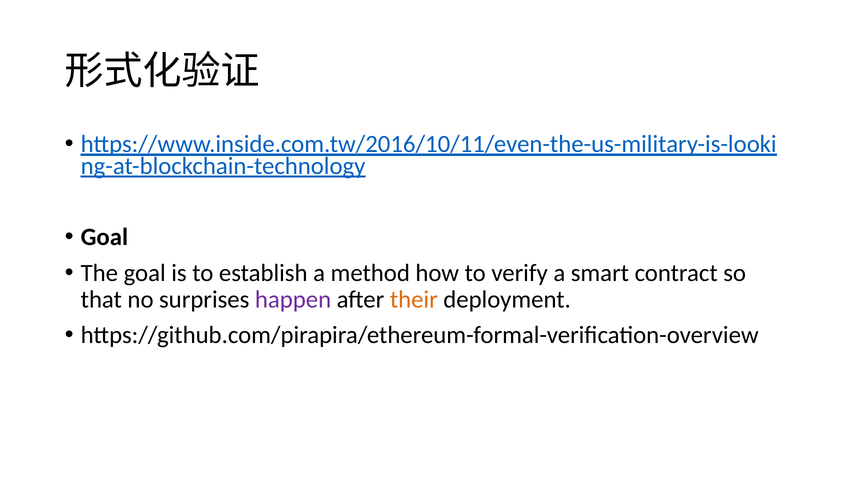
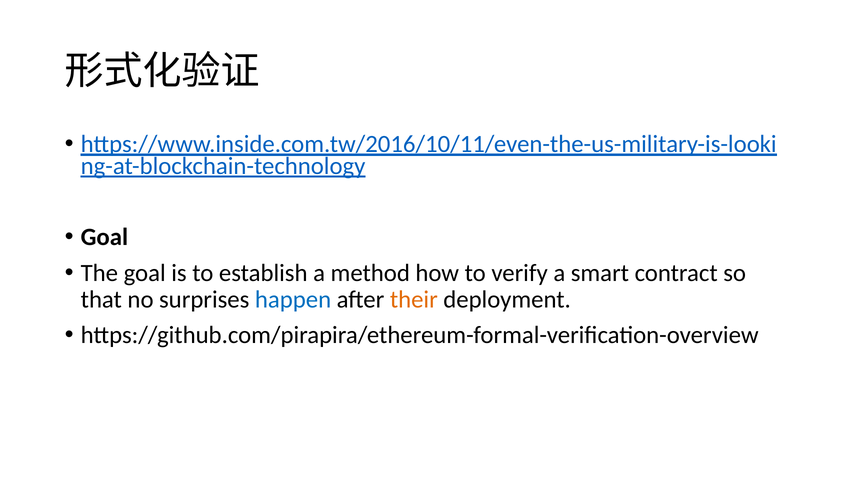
happen colour: purple -> blue (293, 300)
